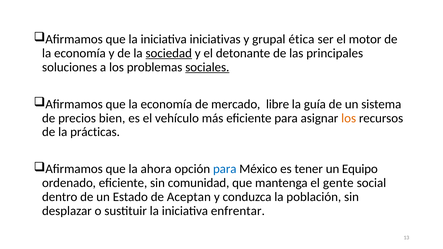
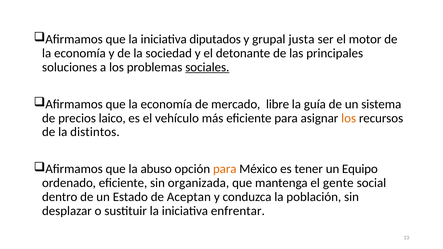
iniciativas: iniciativas -> diputados (215, 39)
ética: ética -> justa (301, 39)
sociedad underline: present -> none (169, 53)
bien: bien -> laico (112, 118)
prácticas: prácticas -> distintos (95, 132)
ahora: ahora -> abuso (156, 169)
para colour: blue -> orange (225, 169)
comunidad: comunidad -> organizada (199, 183)
